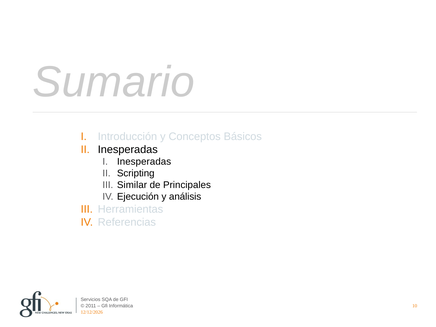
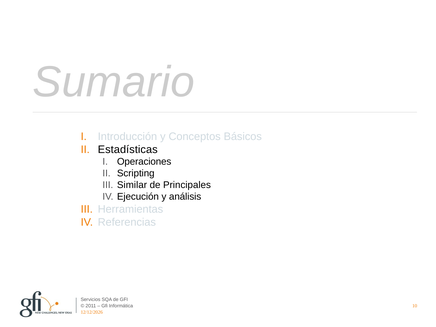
Inesperadas: Inesperadas -> Estadísticas (128, 150)
Inesperadas: Inesperadas -> Operaciones (144, 162)
